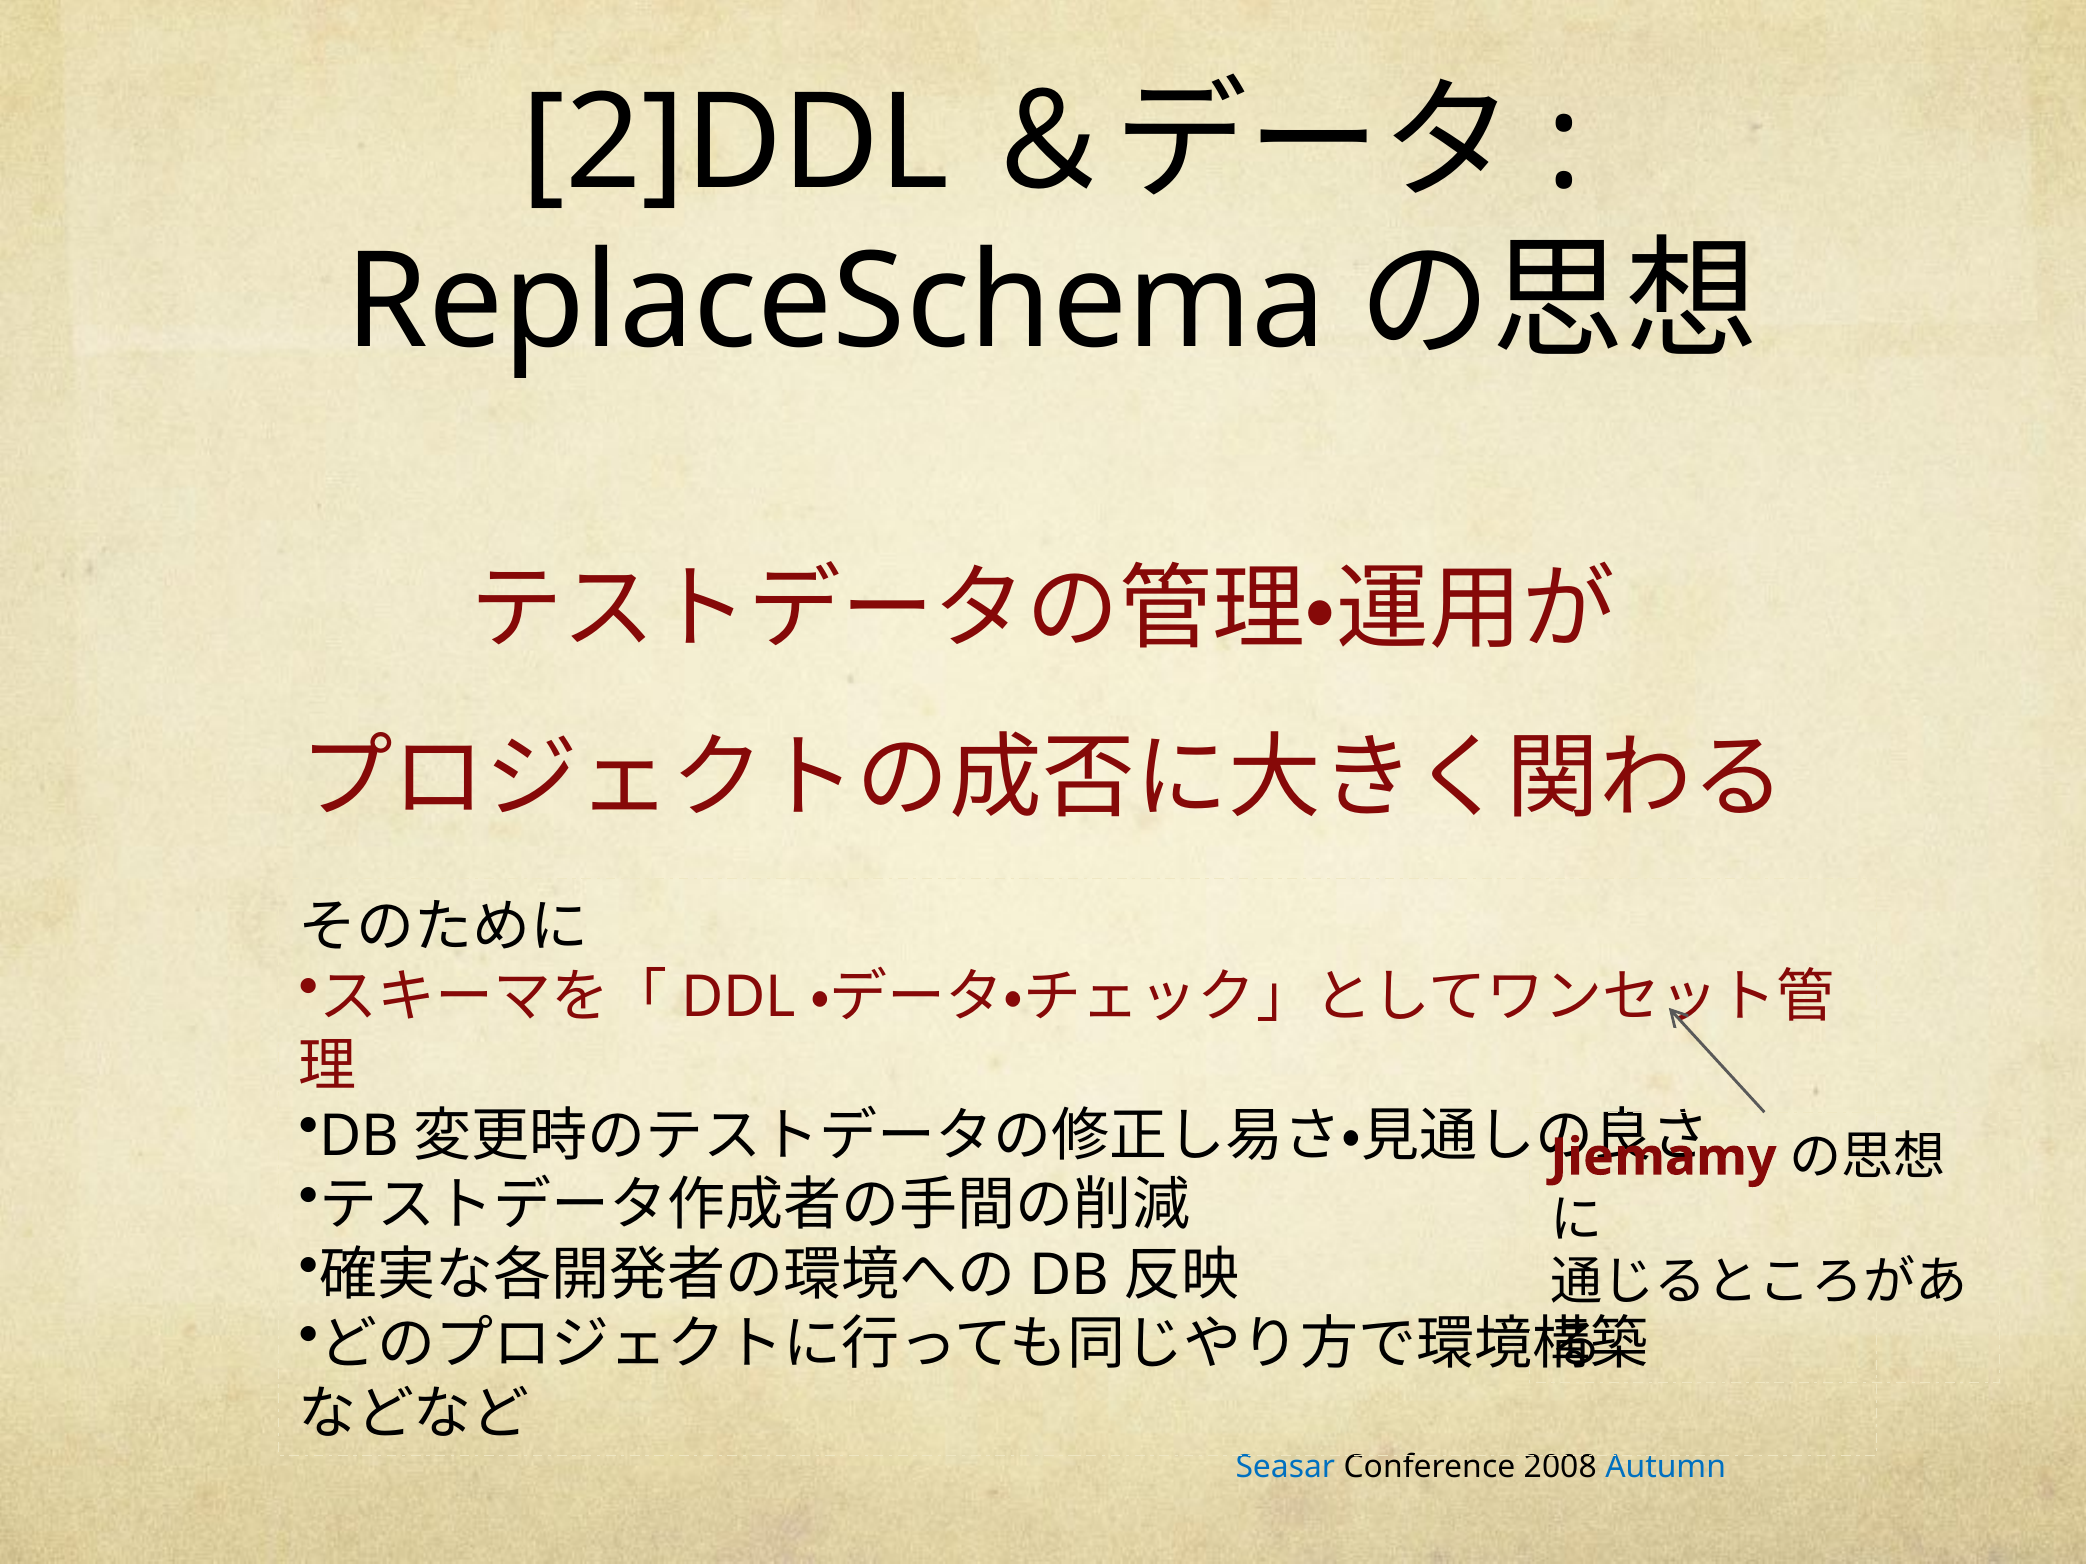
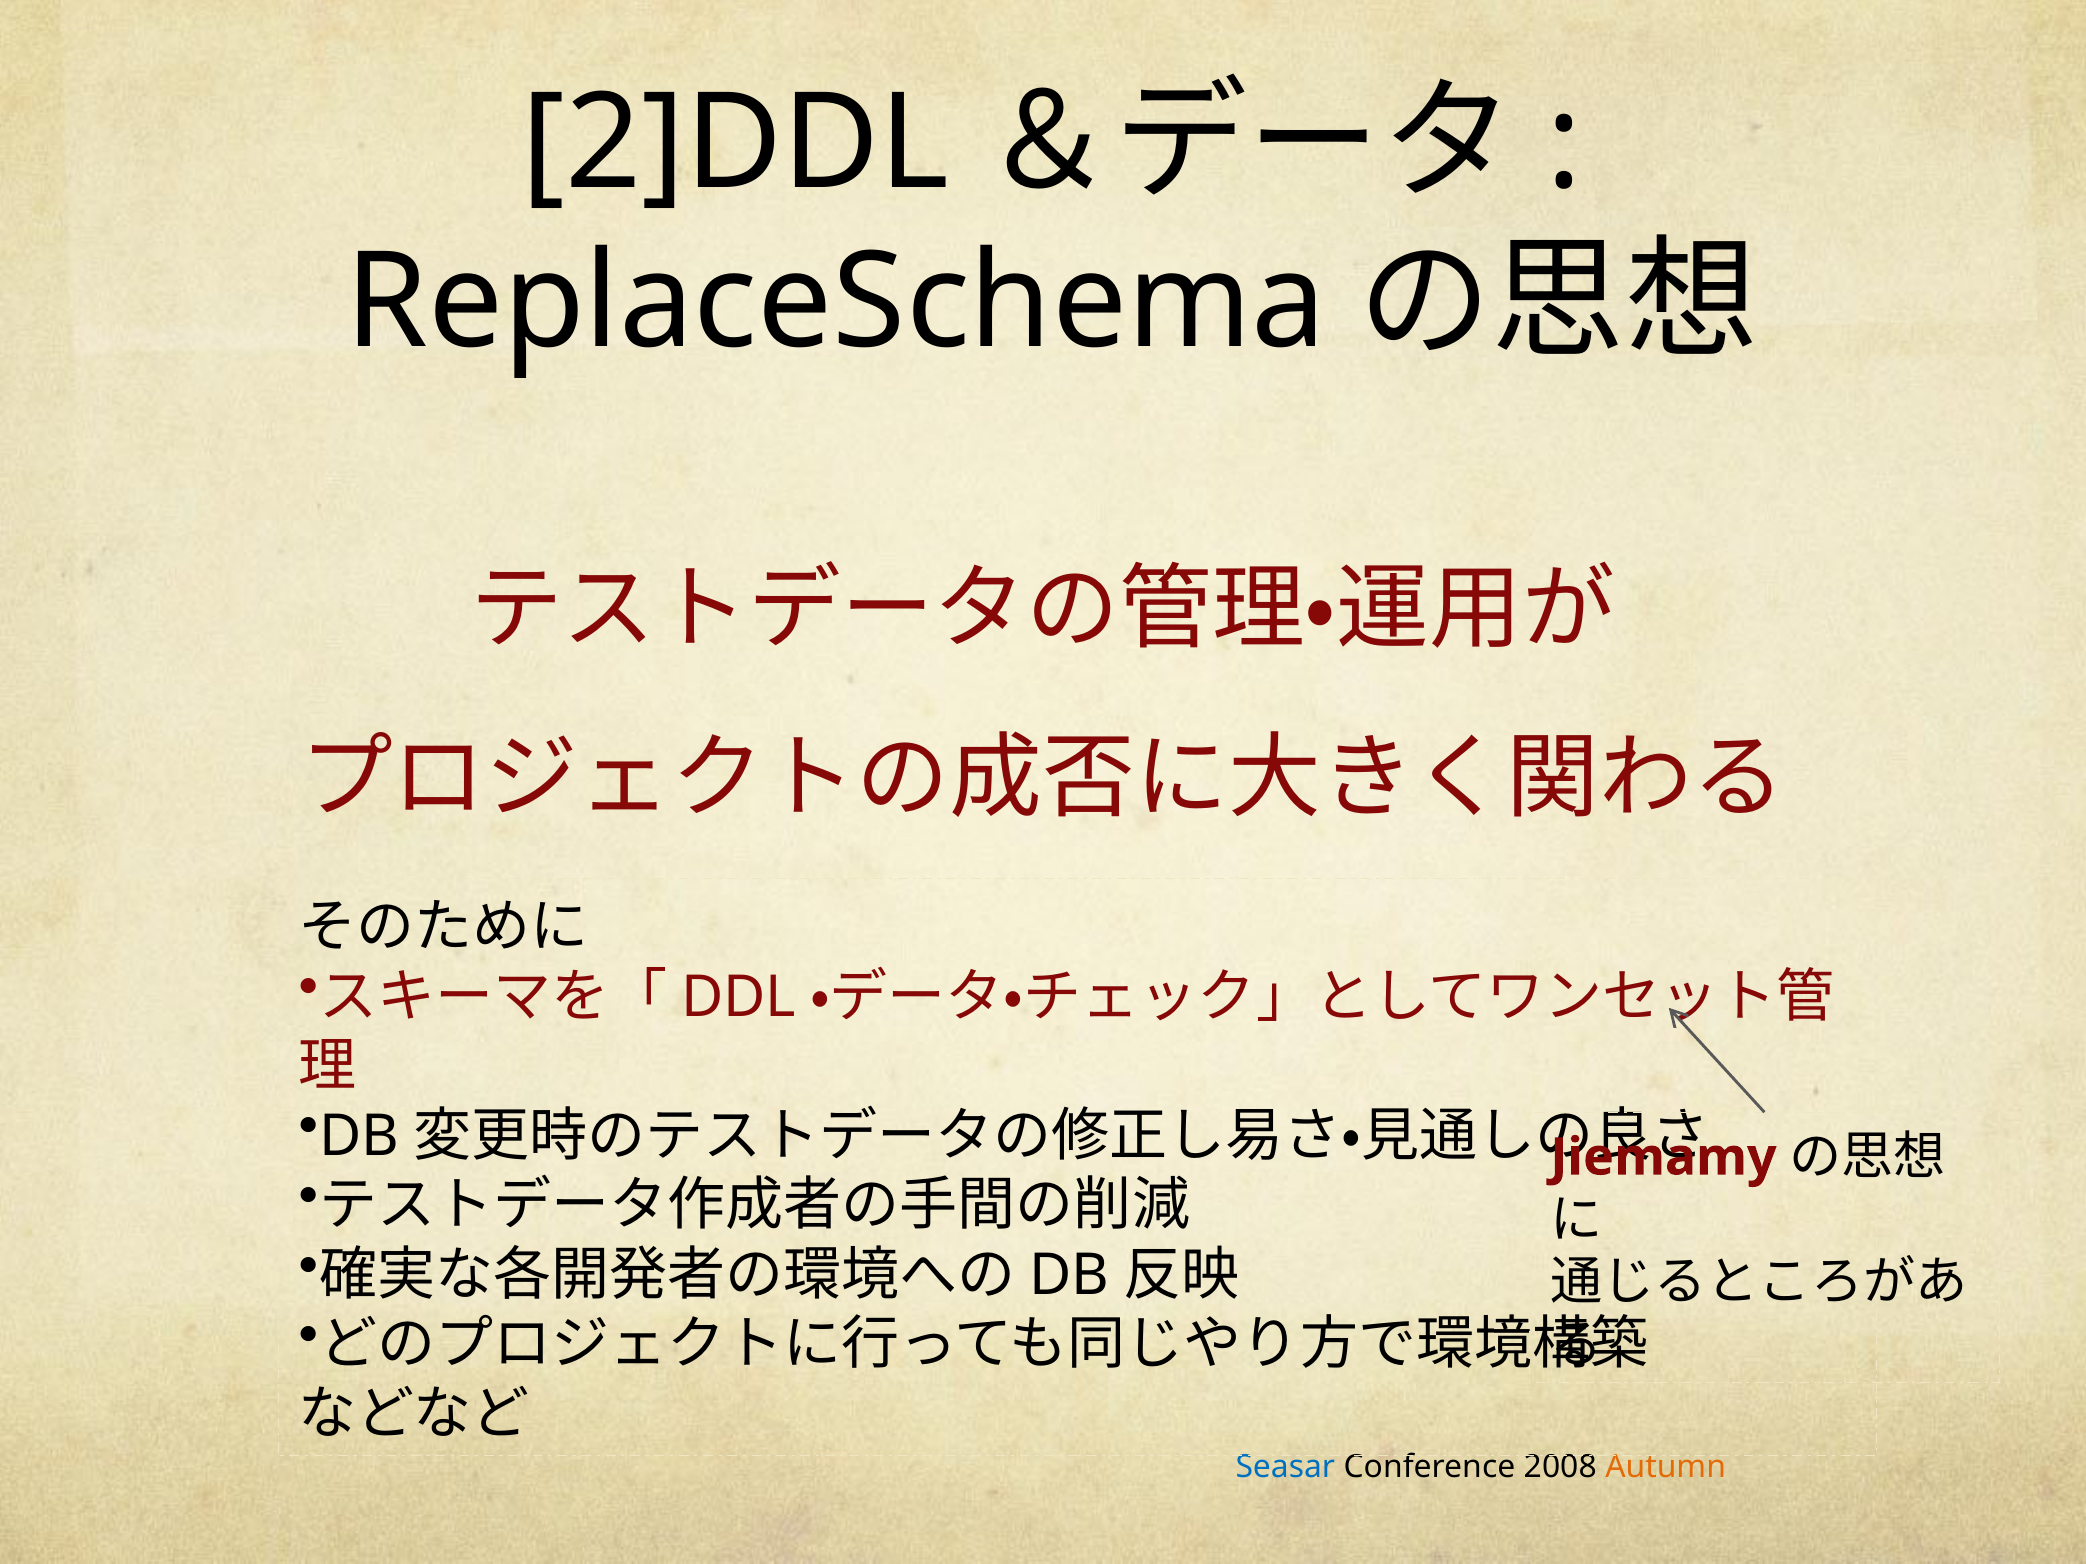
Autumn colour: blue -> orange (1666, 1468)
